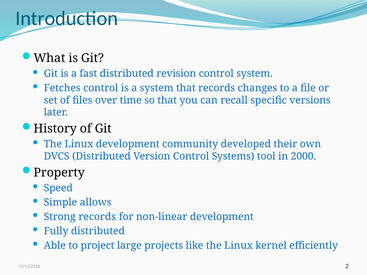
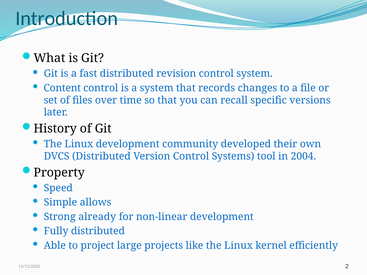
Fetches: Fetches -> Content (62, 88)
2000: 2000 -> 2004 (303, 156)
Strong records: records -> already (97, 217)
